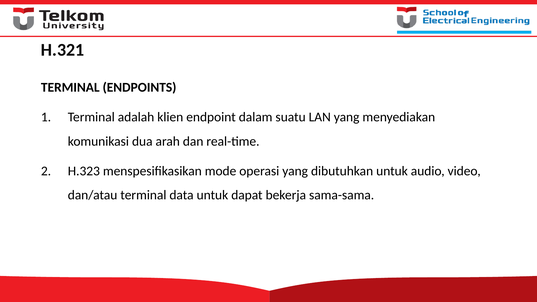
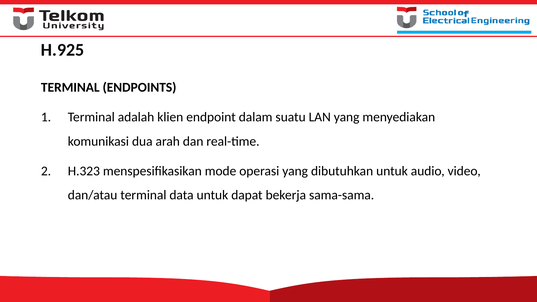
H.321: H.321 -> H.925 (63, 50)
